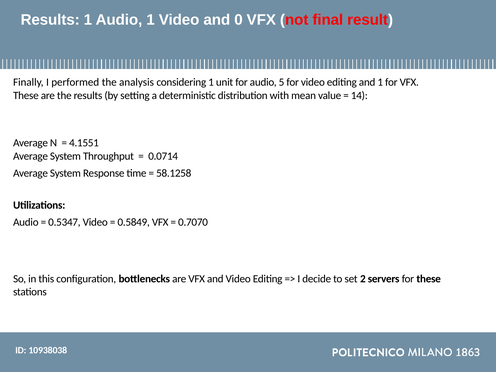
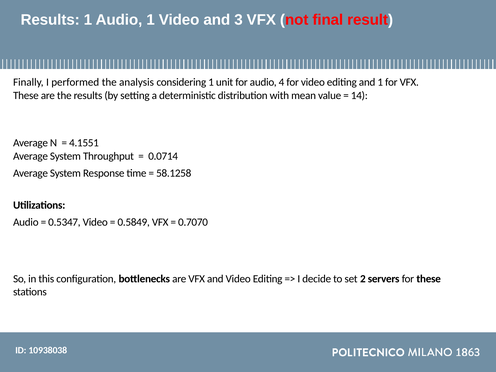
0: 0 -> 3 (238, 20)
5: 5 -> 4 (282, 82)
